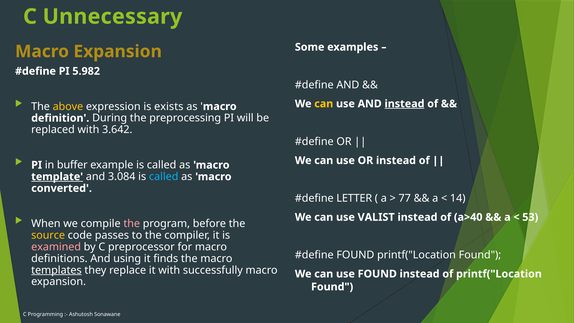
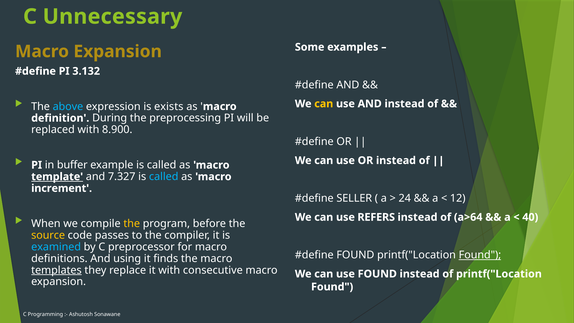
5.982: 5.982 -> 3.132 (86, 71)
above colour: yellow -> light blue (68, 106)
instead underline: present -> none (404, 104)
3.642: 3.642 -> 8.900 (117, 130)
3.084: 3.084 -> 7.327 (122, 177)
converted: converted -> increment (62, 188)
LETTER: LETTER -> SELLER (354, 198)
77: 77 -> 24 (405, 198)
14: 14 -> 12 (458, 198)
VALIST: VALIST -> REFERS (376, 217)
a>40: a>40 -> a>64 (468, 217)
53: 53 -> 40 (530, 217)
the colour: pink -> yellow (132, 224)
examined colour: pink -> light blue (56, 247)
Found underline: none -> present (480, 255)
successfully: successfully -> consecutive (213, 270)
